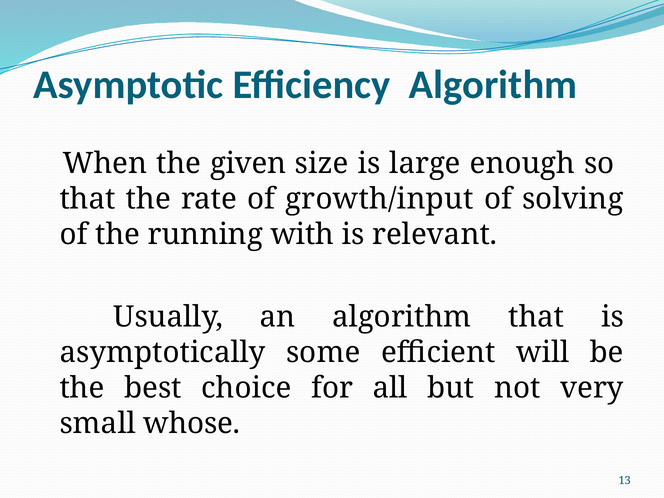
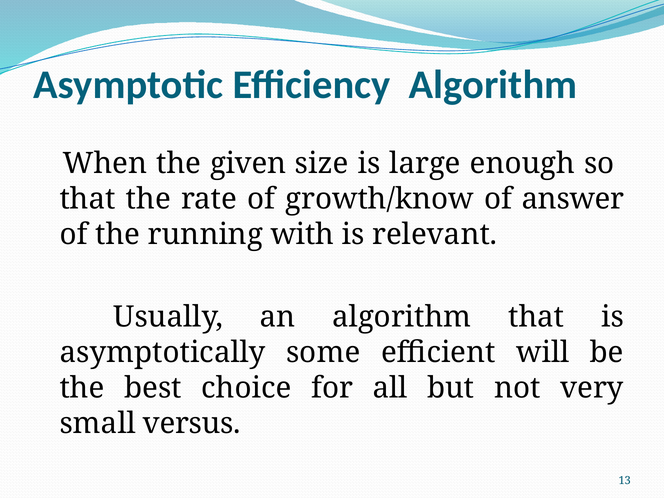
growth/input: growth/input -> growth/know (380, 199)
solving: solving -> answer (573, 199)
whose: whose -> versus (192, 424)
